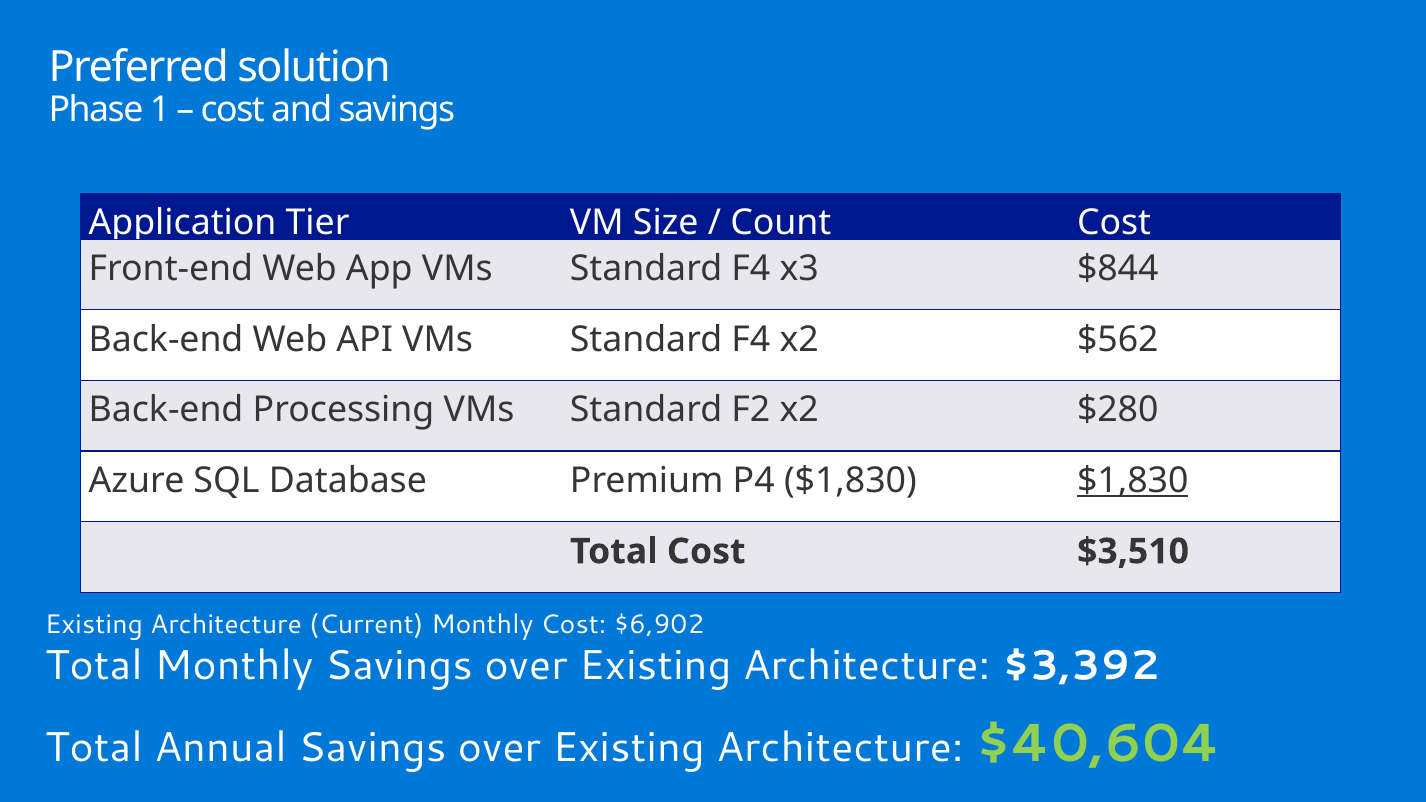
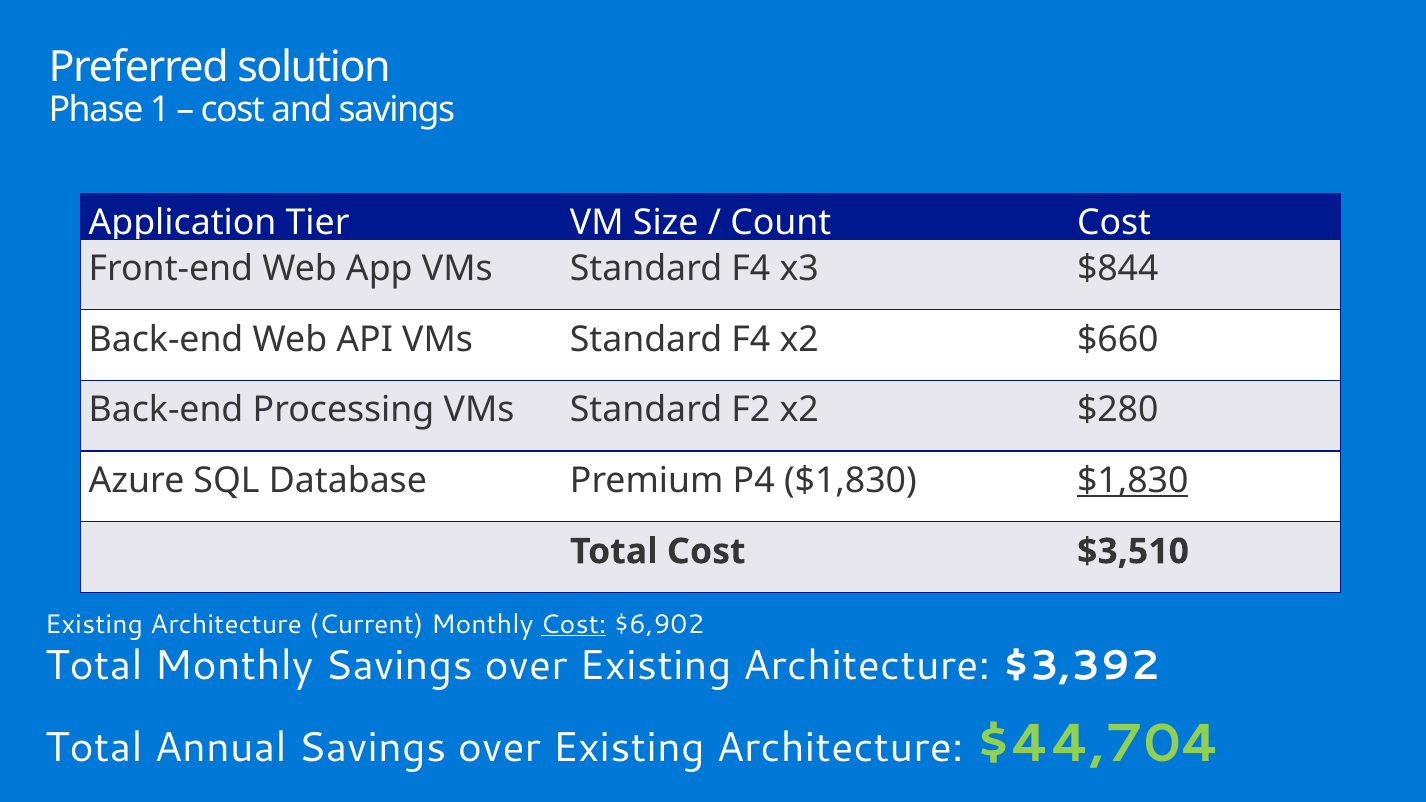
$562: $562 -> $660 (1118, 340)
Cost underline: none -> present (574, 624)
$40,604: $40,604 -> $44,704 (1098, 744)
